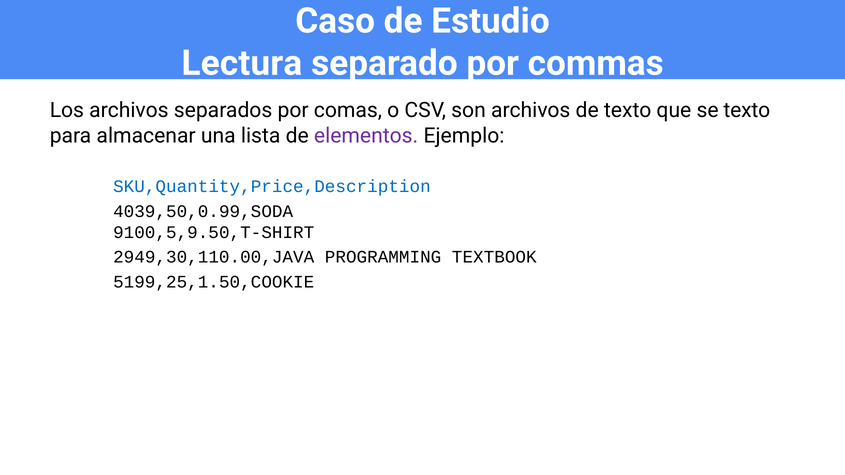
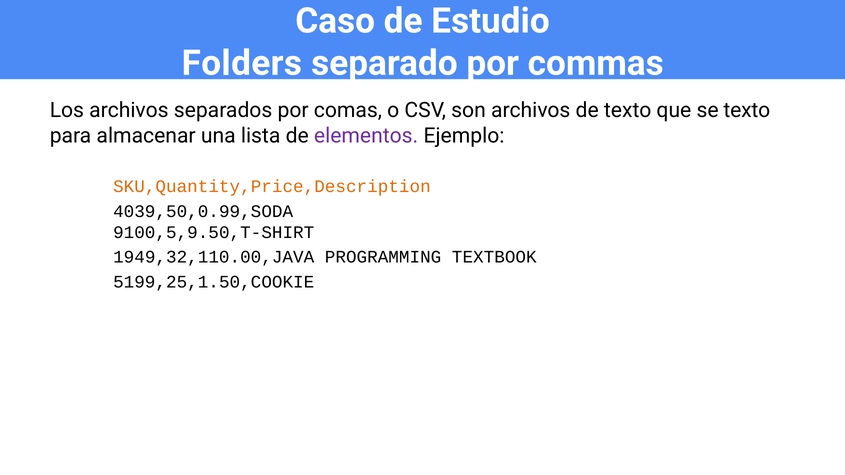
Lectura: Lectura -> Folders (242, 63)
SKU,Quantity,Price,Description colour: blue -> orange (272, 187)
2949,30,110.00,JAVA: 2949,30,110.00,JAVA -> 1949,32,110.00,JAVA (214, 257)
